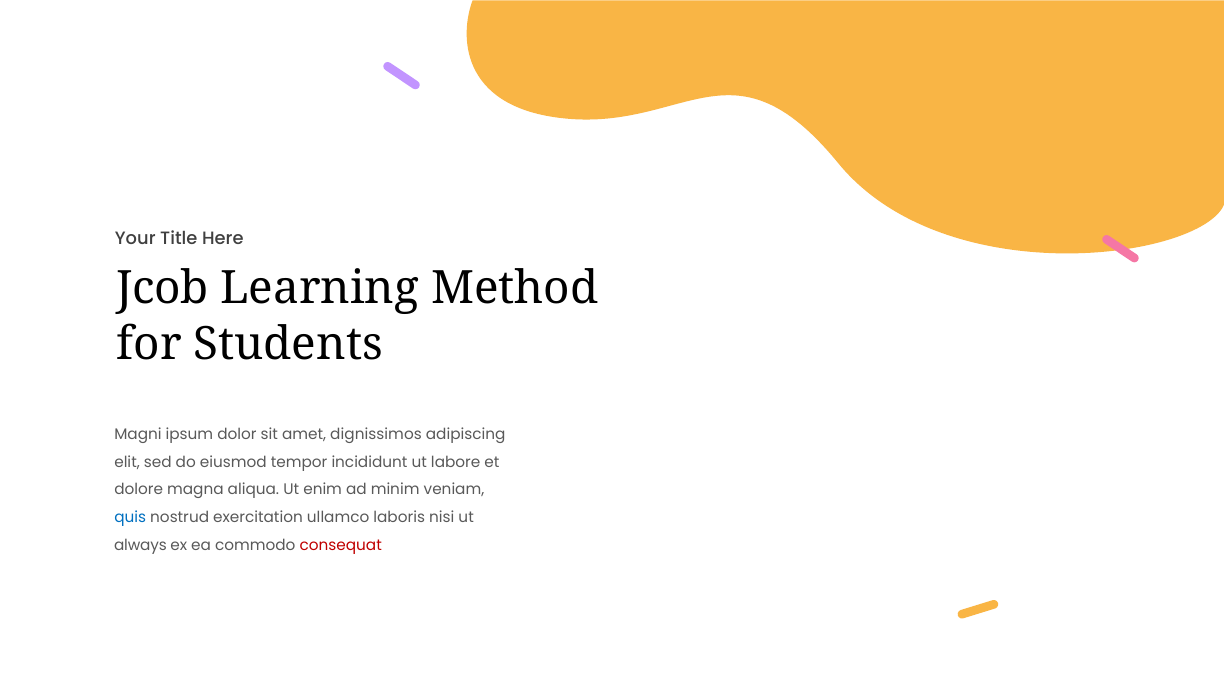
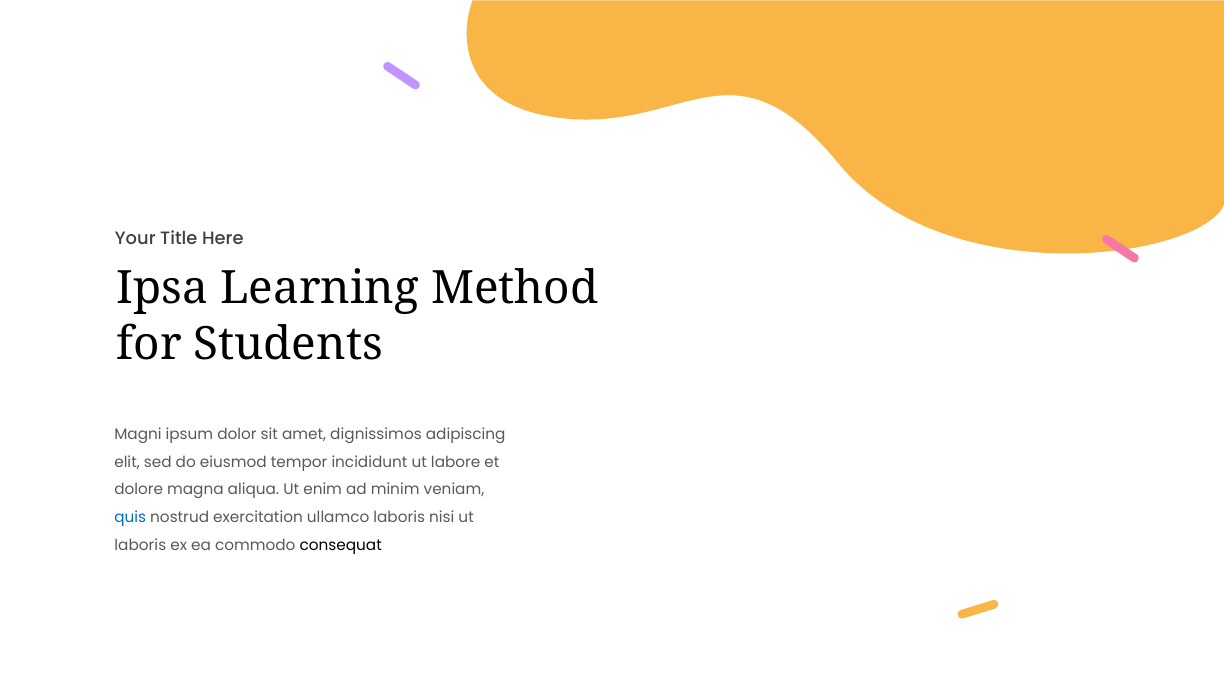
Jcob: Jcob -> Ipsa (163, 289)
always: always -> laboris (140, 545)
consequat colour: red -> black (341, 545)
